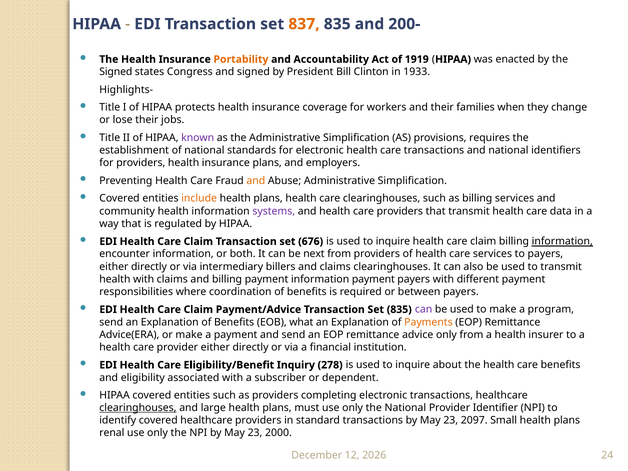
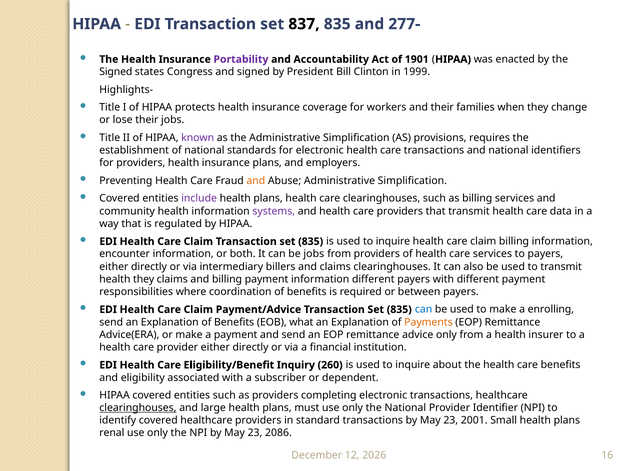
837 colour: orange -> black (304, 24)
200-: 200- -> 277- (404, 24)
Portability colour: orange -> purple (241, 59)
1919: 1919 -> 1901 (417, 59)
1933: 1933 -> 1999 (417, 72)
include colour: orange -> purple (199, 199)
Claim Transaction set 676: 676 -> 835 (311, 241)
information underline: present -> none (562, 241)
be next: next -> jobs (314, 254)
health with: with -> they (144, 279)
information payment: payment -> different (373, 279)
can colour: purple -> blue (424, 310)
program: program -> enrolling (551, 310)
278: 278 -> 260 (330, 365)
2097: 2097 -> 2001 (474, 420)
2000: 2000 -> 2086 (278, 433)
24: 24 -> 16 (607, 455)
